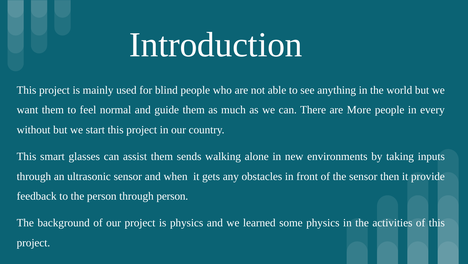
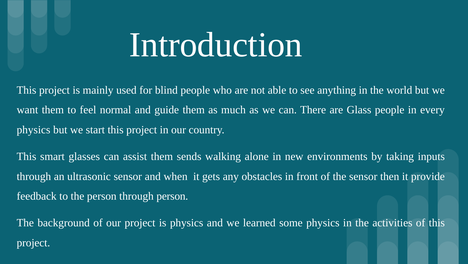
More: More -> Glass (359, 110)
without: without -> physics (34, 130)
